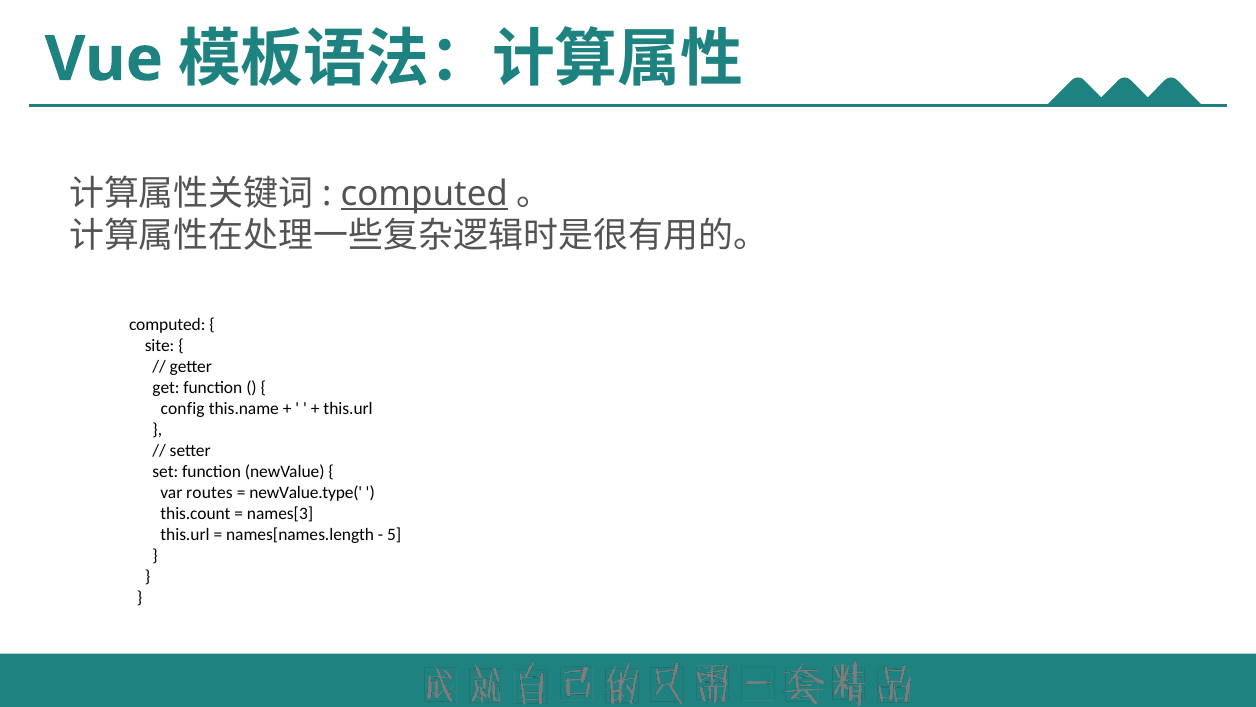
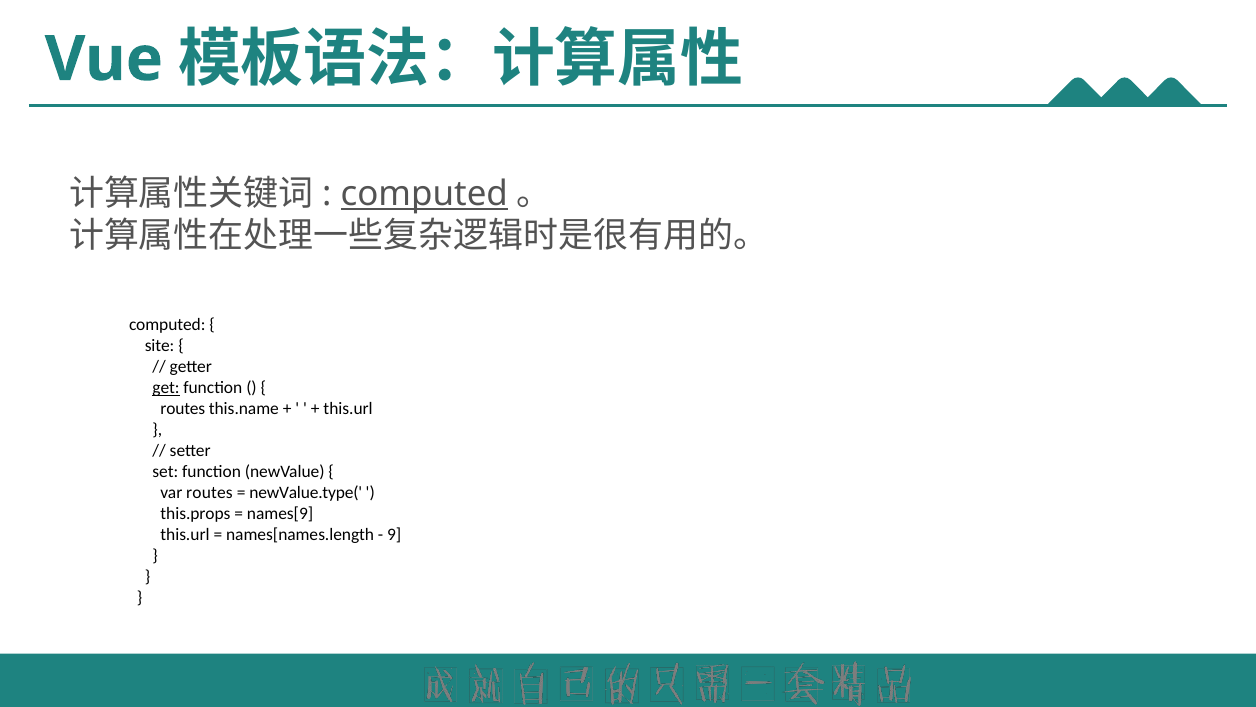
get underline: none -> present (166, 388)
config: config -> routes (183, 409)
this.count: this.count -> this.props (195, 514)
names[3: names[3 -> names[9 (280, 514)
5: 5 -> 9 (394, 534)
